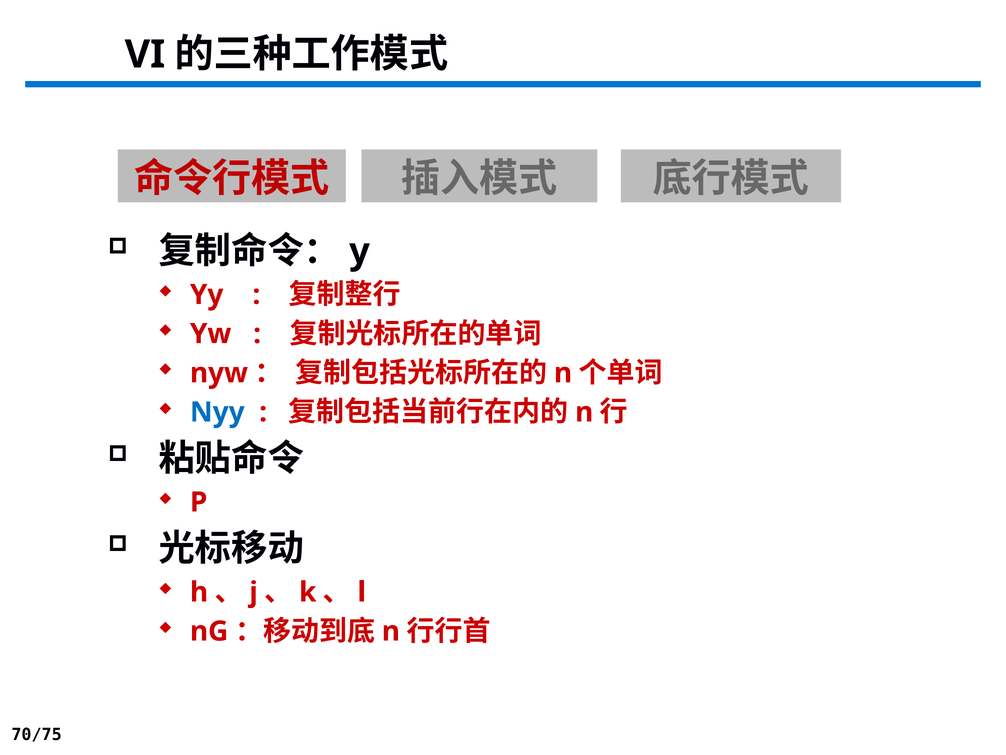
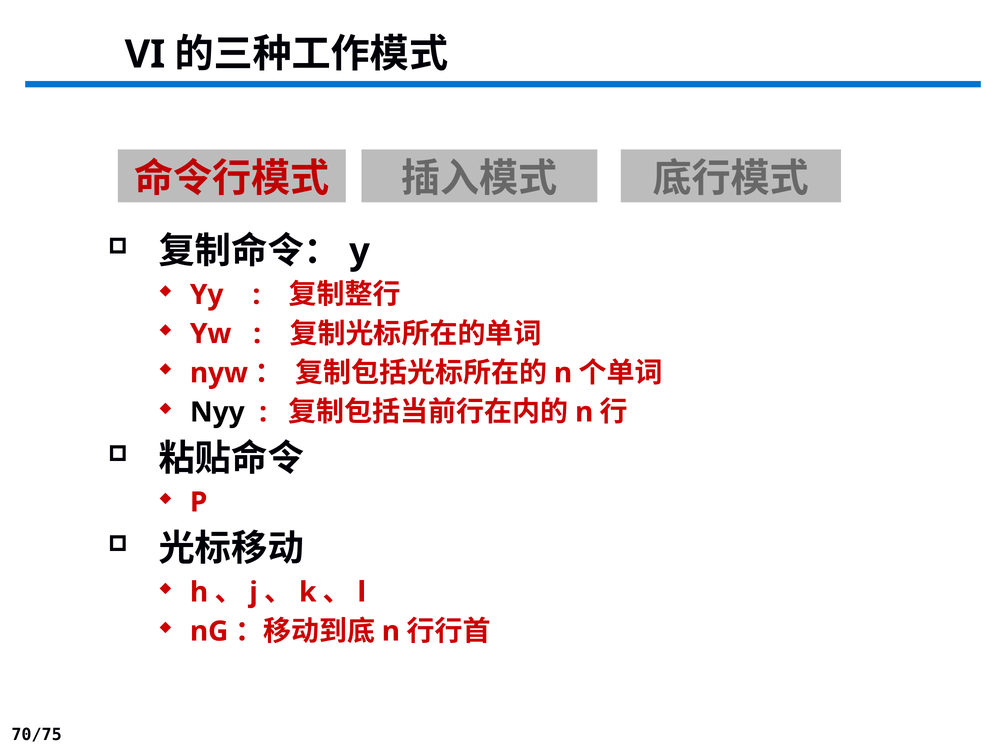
Nyy colour: blue -> black (217, 412)
